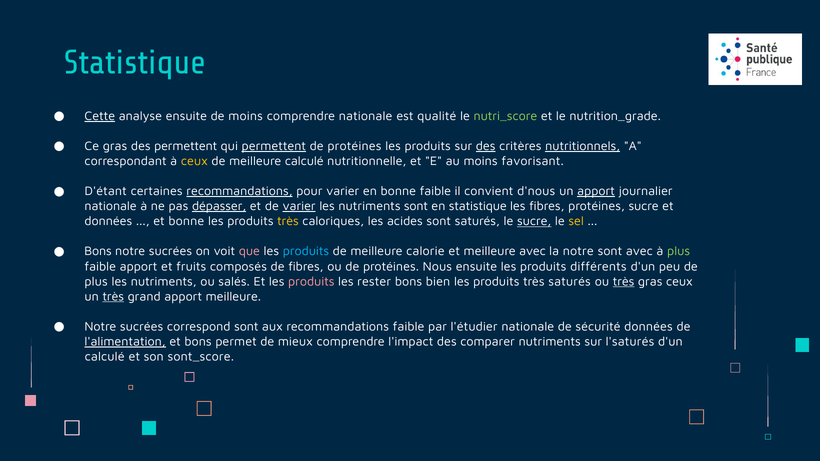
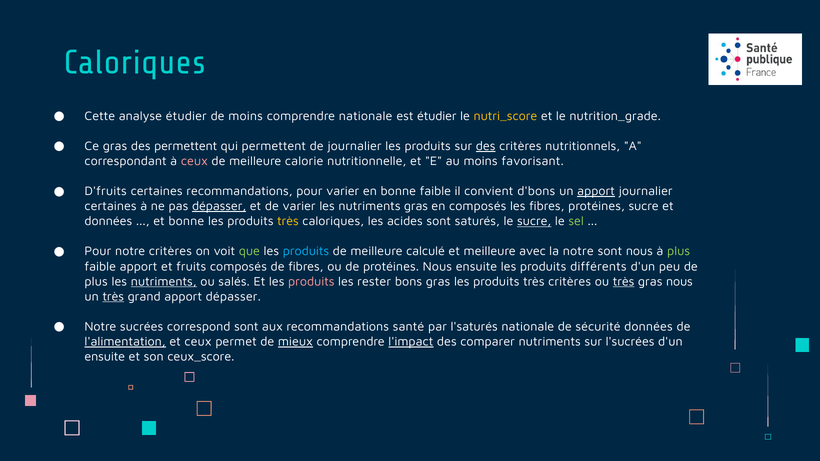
Statistique: Statistique -> Caloriques (135, 62)
Cette underline: present -> none (100, 116)
analyse ensuite: ensuite -> étudier (186, 116)
est qualité: qualité -> étudier (437, 116)
nutri_score colour: light green -> yellow (505, 116)
permettent underline: present -> none (274, 146)
protéines: protéines -> journalier (354, 146)
nutritionnels underline: present -> none (583, 146)
ceux colour: yellow -> pink (194, 161)
meilleure calculé: calculé -> calorie (304, 161)
D'étant: D'étant -> D'fruits (106, 191)
recommandations underline: present -> none (240, 191)
d'nous: d'nous -> d'bons (536, 191)
nationale: nationale -> certaines (111, 206)
varier underline: present -> none (299, 206)
nutriments sont: sont -> gras (416, 206)
en statistique: statistique -> composés (478, 206)
sel colour: yellow -> light green (576, 221)
Bons: Bons -> Pour (98, 251)
sucrées: sucrées -> critères (170, 251)
que colour: pink -> light green (249, 251)
calorie: calorie -> calculé (426, 251)
sont avec: avec -> nous (639, 251)
nutriments underline: none -> present (164, 282)
bons bien: bien -> gras (438, 282)
très saturés: saturés -> critères (570, 282)
gras ceux: ceux -> nous (679, 282)
apport meilleure: meilleure -> dépasser (233, 297)
recommandations faible: faible -> santé (409, 327)
l'étudier: l'étudier -> l'saturés (474, 327)
et bons: bons -> ceux (198, 342)
mieux underline: none -> present (295, 342)
l'impact underline: none -> present (411, 342)
l'saturés: l'saturés -> l'sucrées (630, 342)
calculé: calculé -> ensuite (105, 357)
sont_score: sont_score -> ceux_score (201, 357)
